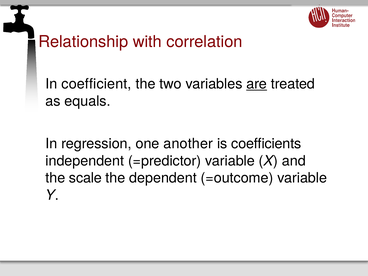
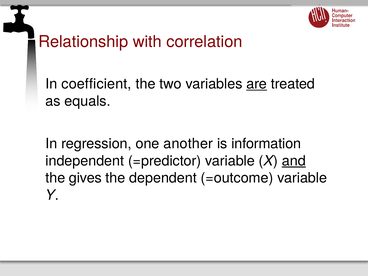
coefficients: coefficients -> information (266, 144)
and underline: none -> present (294, 161)
scale: scale -> gives (85, 178)
